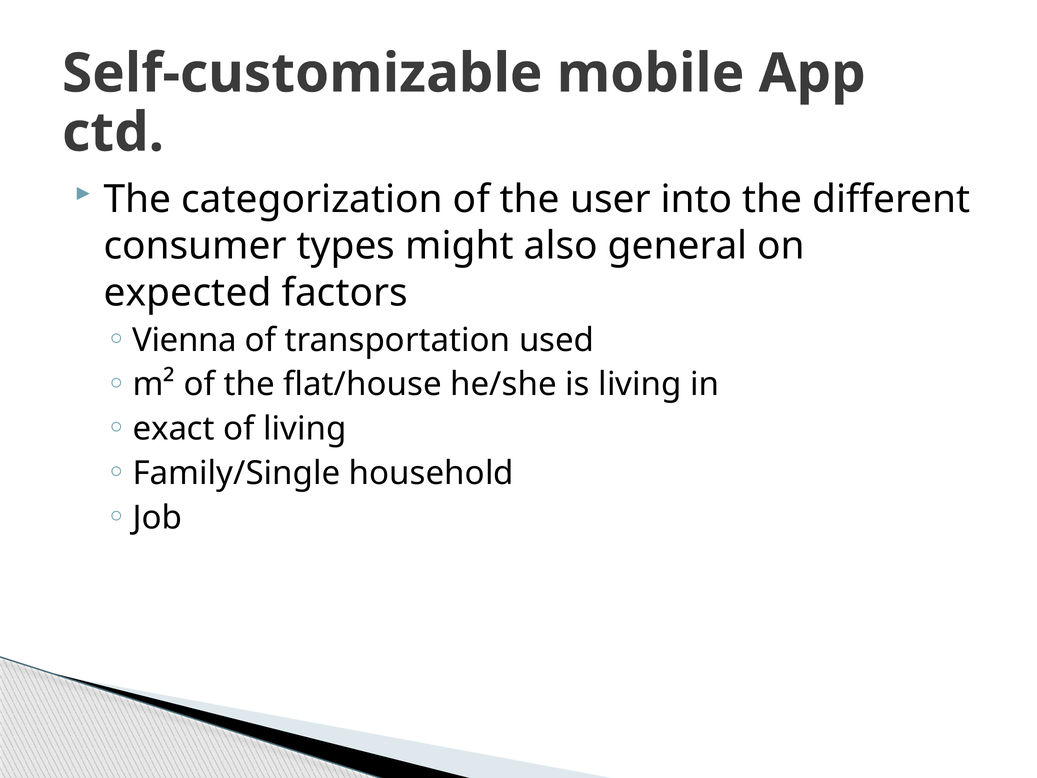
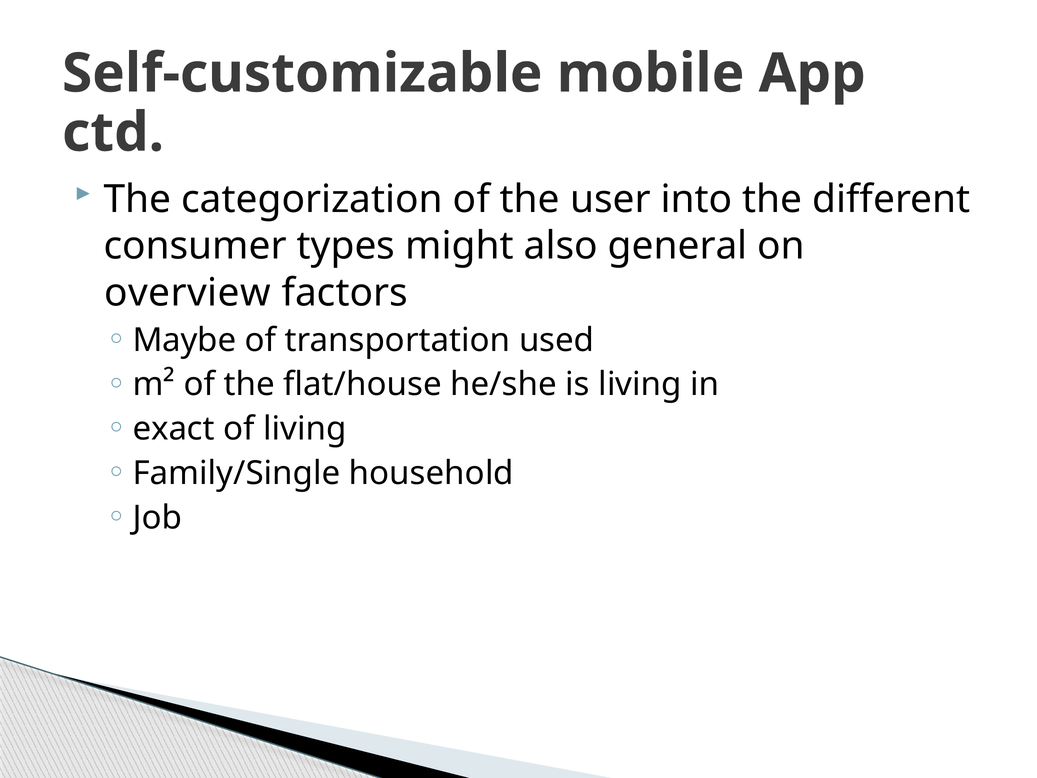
expected: expected -> overview (187, 293)
Vienna: Vienna -> Maybe (184, 340)
